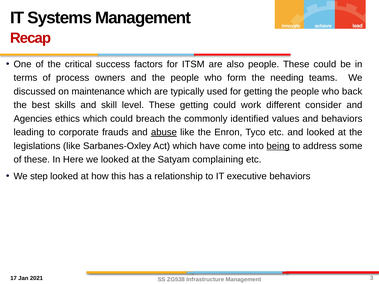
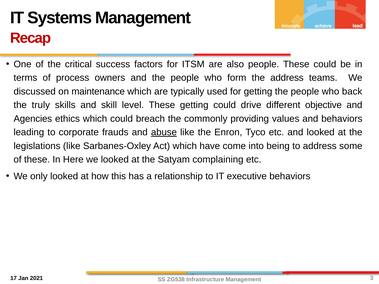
the needing: needing -> address (287, 78)
best: best -> truly (41, 105)
work: work -> drive (251, 105)
consider: consider -> objective (323, 105)
identified: identified -> providing (250, 119)
being underline: present -> none (278, 146)
step: step -> only (39, 176)
